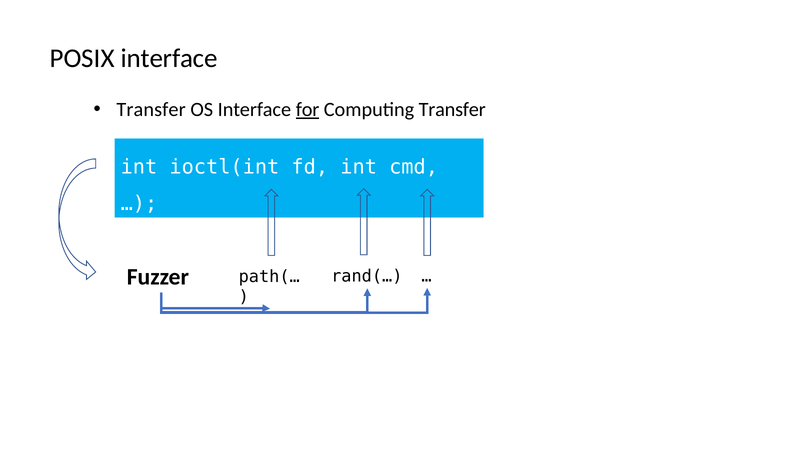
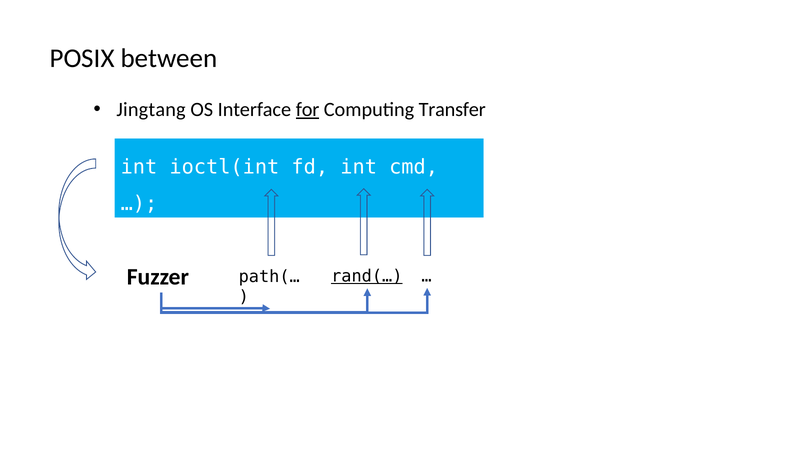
POSIX interface: interface -> between (169, 58)
Transfer: Transfer -> Jingtang (151, 110)
rand(… underline: none -> present (367, 277)
